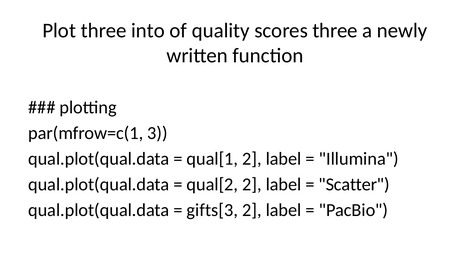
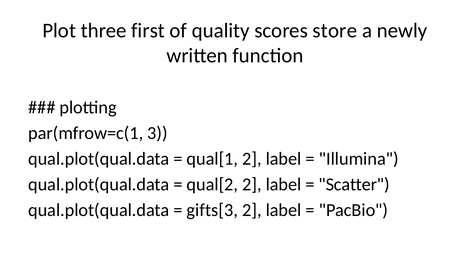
into: into -> first (148, 30)
scores three: three -> store (335, 30)
